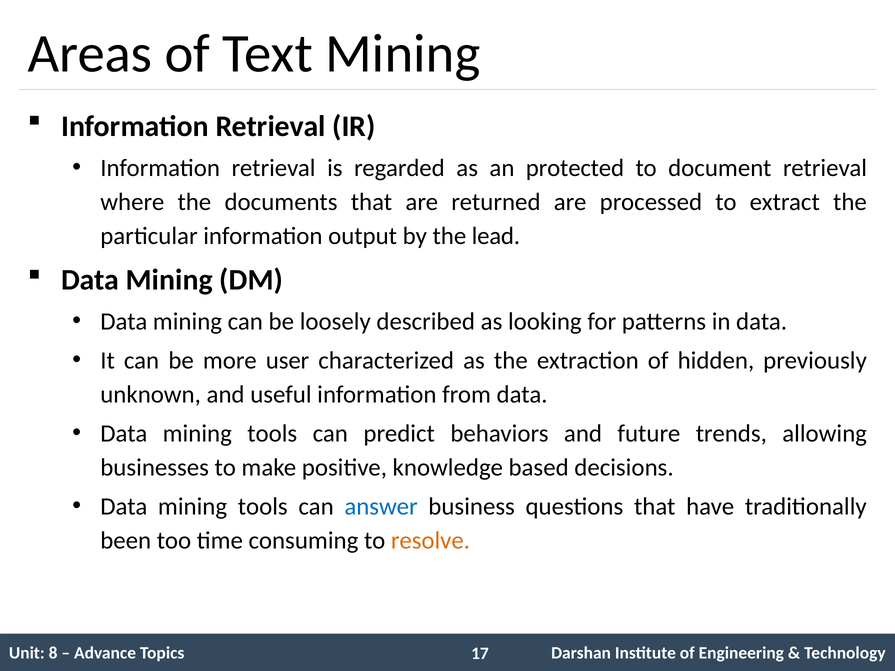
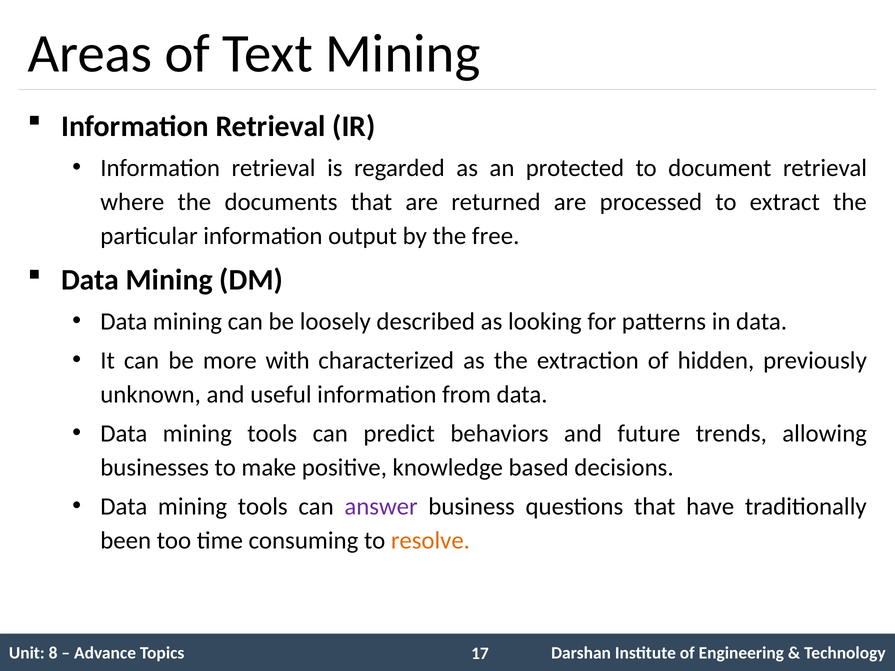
lead: lead -> free (496, 236)
user: user -> with (288, 361)
answer colour: blue -> purple (381, 507)
